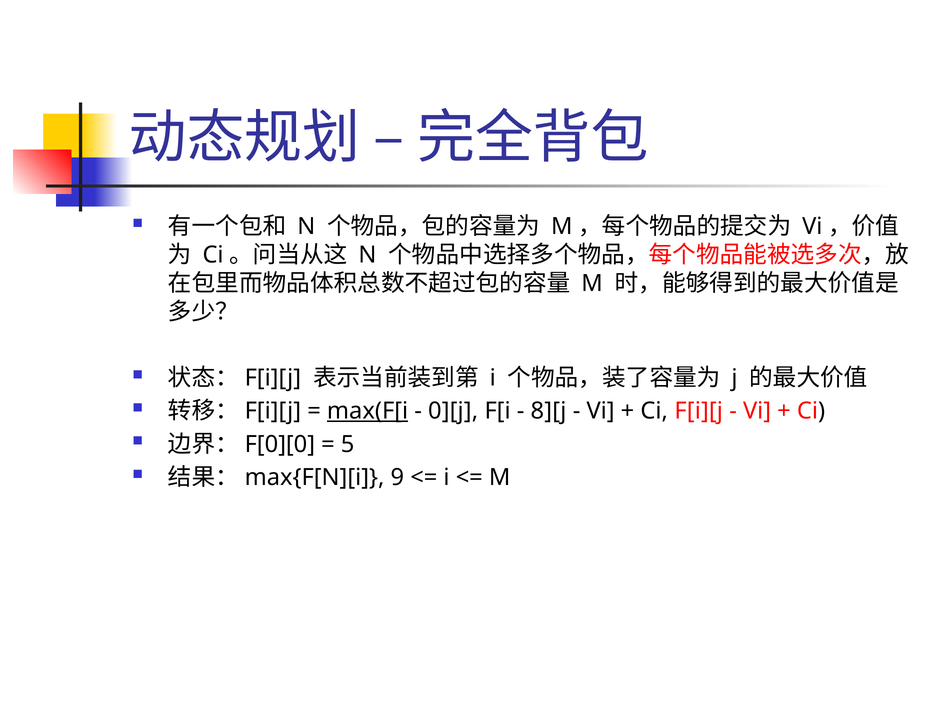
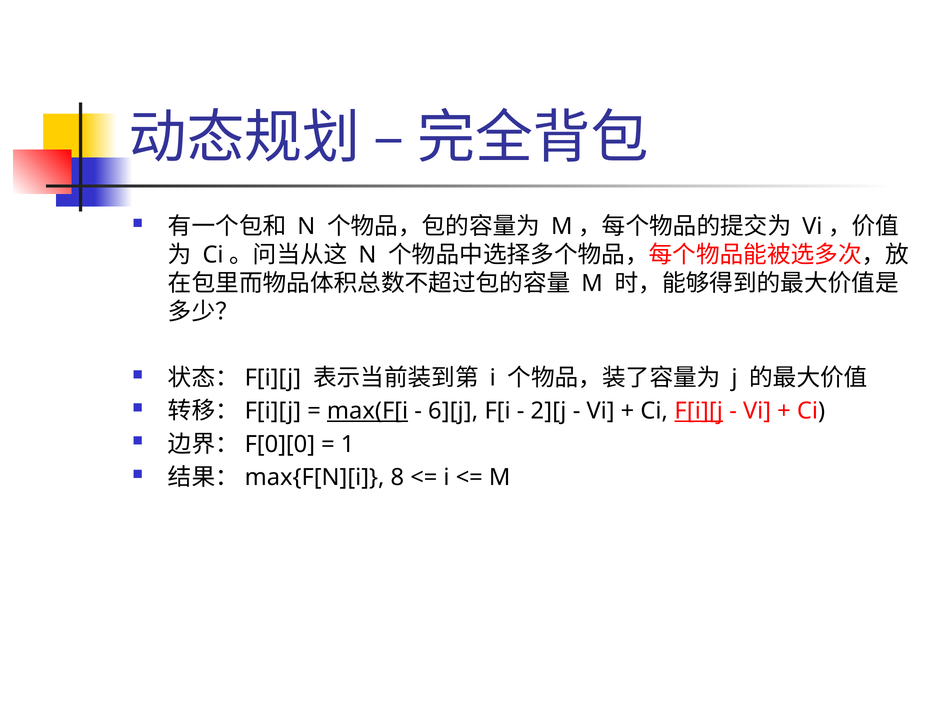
0][j: 0][j -> 6][j (453, 411)
8][j: 8][j -> 2][j (549, 411)
F[i][j underline: none -> present (699, 411)
5: 5 -> 1 (348, 444)
9: 9 -> 8 (397, 478)
